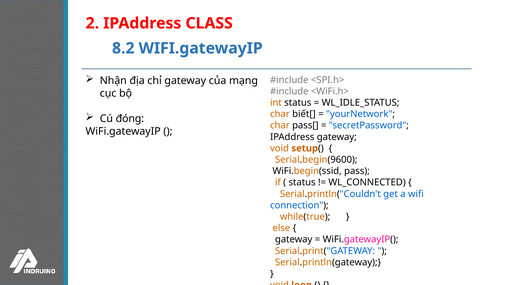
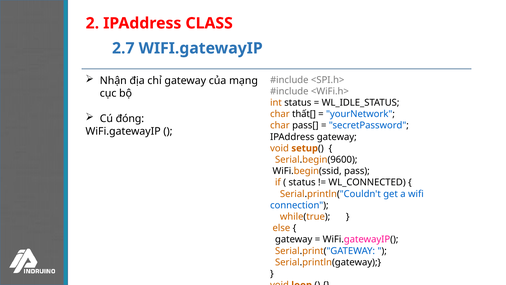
8.2: 8.2 -> 2.7 (123, 48)
biết[: biết[ -> thất[ (304, 114)
